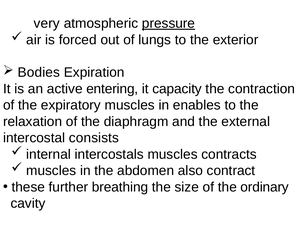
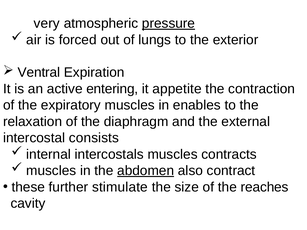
Bodies: Bodies -> Ventral (39, 73)
capacity: capacity -> appetite (177, 89)
abdomen underline: none -> present (146, 171)
breathing: breathing -> stimulate (120, 187)
ordinary: ordinary -> reaches (265, 187)
